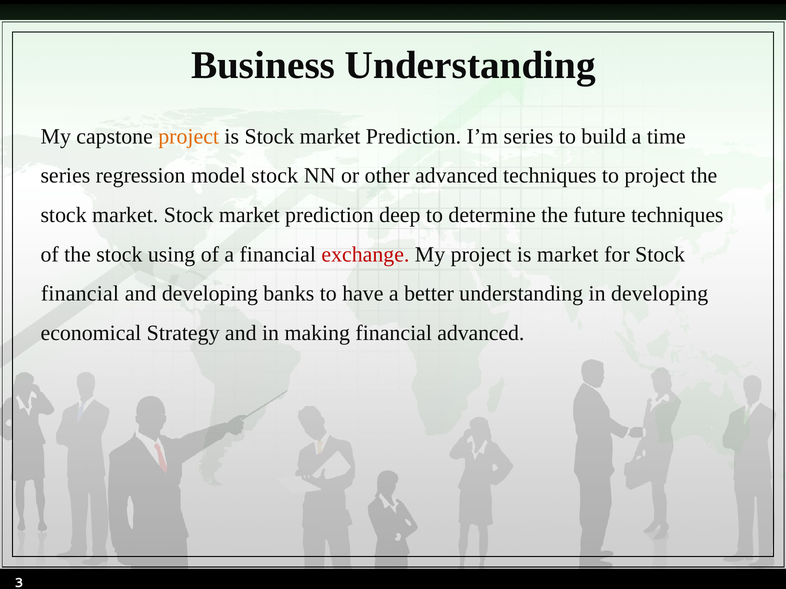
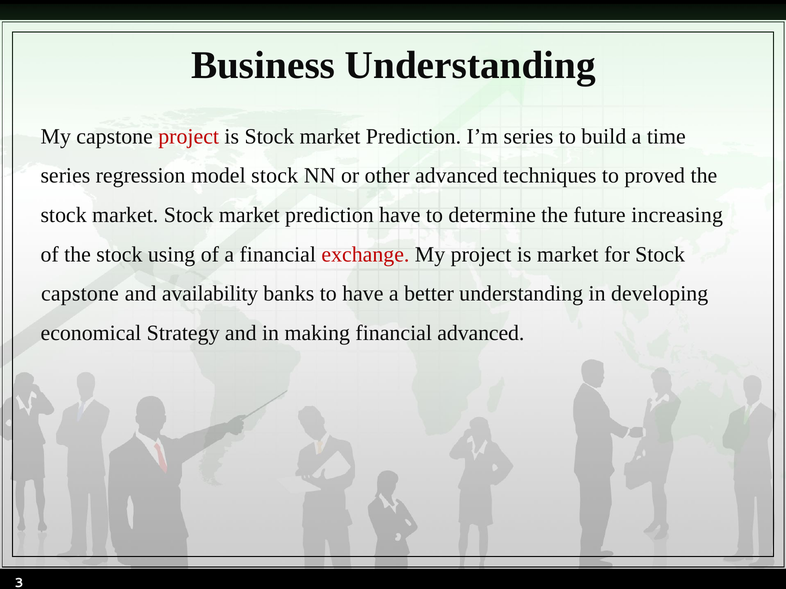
project colour: orange -> red (189, 137)
to project: project -> proved (655, 176)
prediction deep: deep -> have (400, 215)
future techniques: techniques -> increasing (677, 215)
financial: financial -> capstone (80, 294)
and developing: developing -> availability (210, 294)
